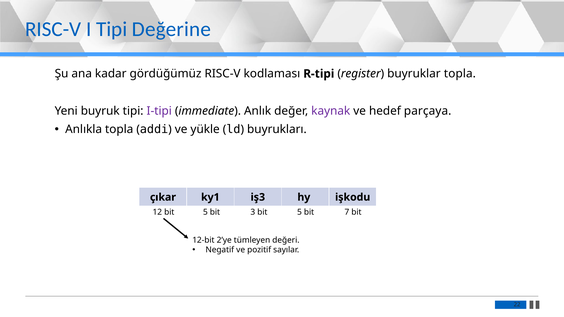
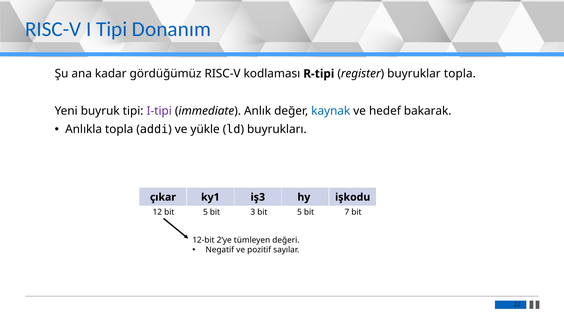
Değerine: Değerine -> Donanım (171, 29)
kaynak colour: purple -> blue (331, 111)
parçaya: parçaya -> bakarak (428, 111)
